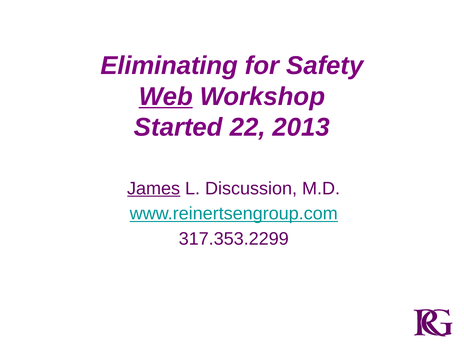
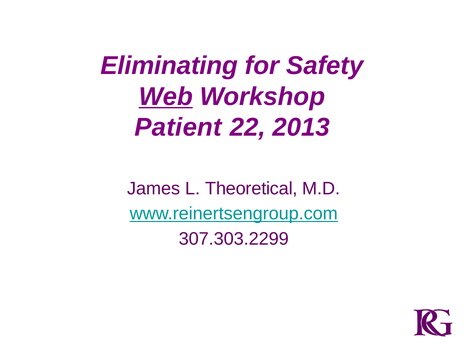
Started: Started -> Patient (178, 127)
James underline: present -> none (154, 188)
Discussion: Discussion -> Theoretical (251, 188)
317.353.2299: 317.353.2299 -> 307.303.2299 (234, 239)
